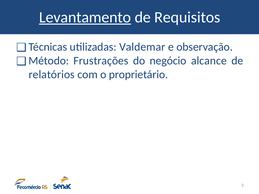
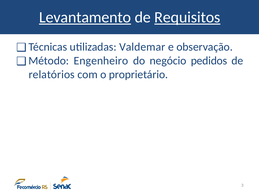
Requisitos underline: none -> present (187, 17)
Frustrações: Frustrações -> Engenheiro (101, 61)
alcance: alcance -> pedidos (209, 61)
